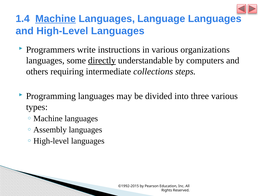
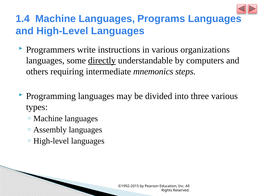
Machine underline: present -> none (56, 19)
Language: Language -> Programs (161, 19)
collections: collections -> mnemonics (153, 71)
